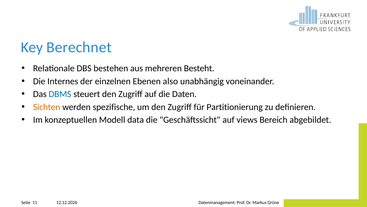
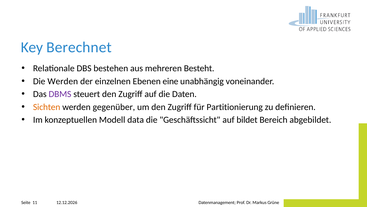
Die Internes: Internes -> Werden (63, 81)
also: also -> eine (170, 81)
DBMS colour: blue -> purple (60, 94)
spezifische: spezifische -> gegenüber (114, 107)
views: views -> bildet (247, 120)
